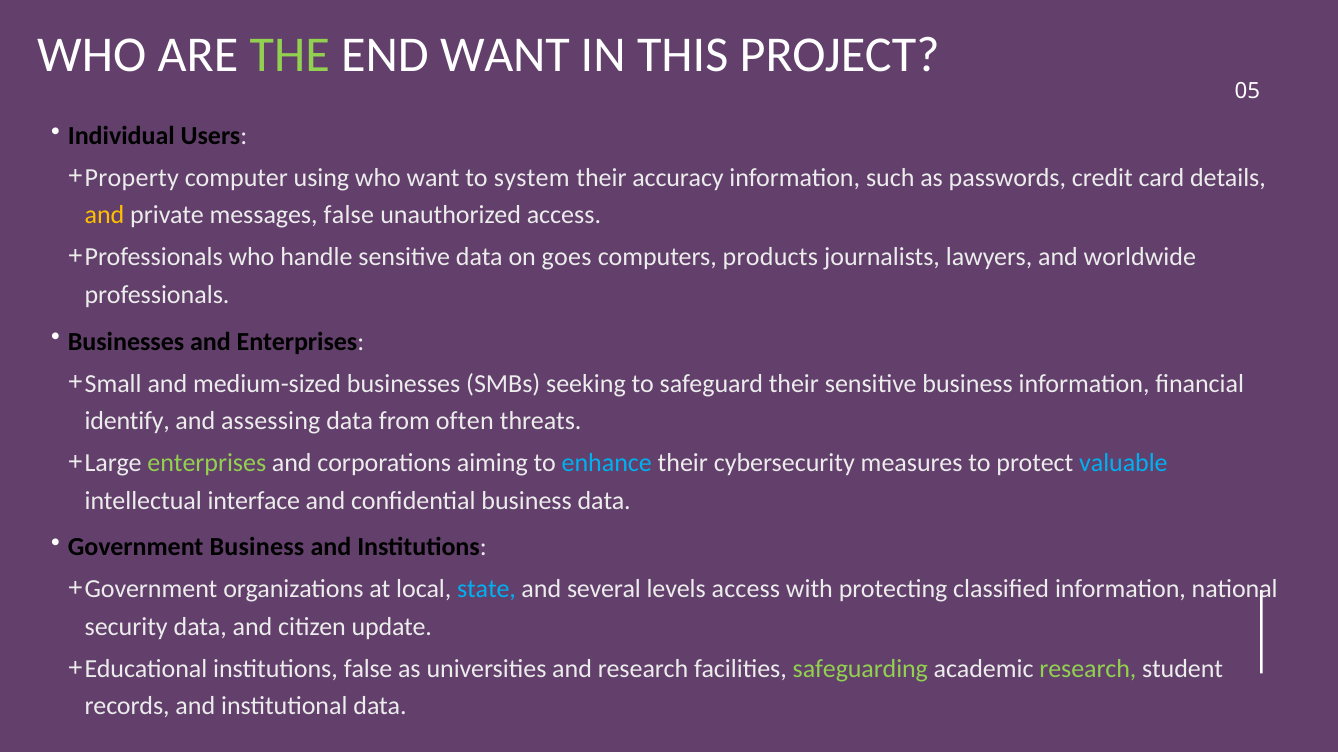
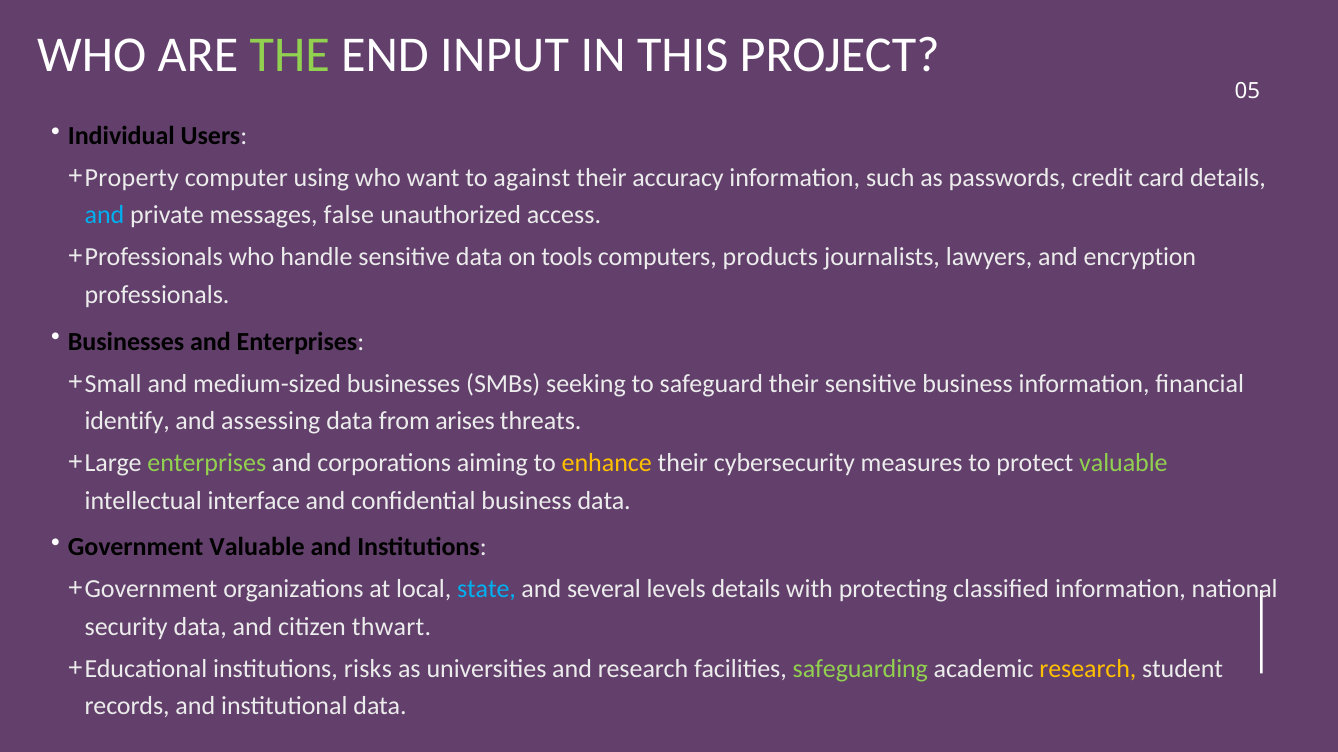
END WANT: WANT -> INPUT (505, 55)
system: system -> against (532, 178)
and colour: yellow -> light blue (105, 215)
goes: goes -> tools (567, 258)
worldwide: worldwide -> encryption (1140, 258)
often: often -> arises (465, 421)
enhance colour: light blue -> yellow (607, 464)
valuable colour: light blue -> light green (1123, 464)
Government Business: Business -> Valuable (257, 548)
levels access: access -> details (746, 590)
update: update -> thwart (392, 627)
institutions false: false -> risks (368, 669)
research colour: light green -> yellow (1088, 669)
